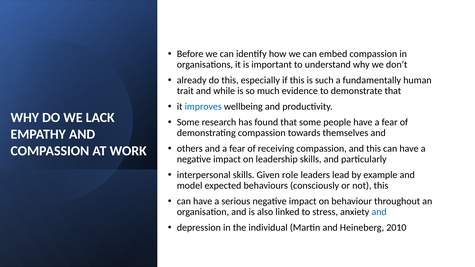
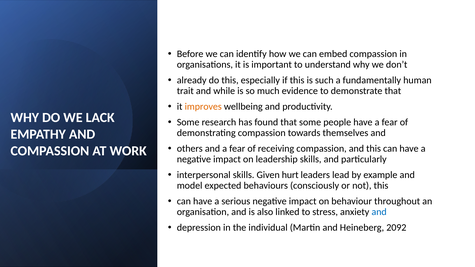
improves colour: blue -> orange (203, 107)
role: role -> hurt (290, 175)
2010: 2010 -> 2092 (396, 228)
